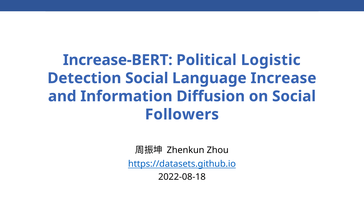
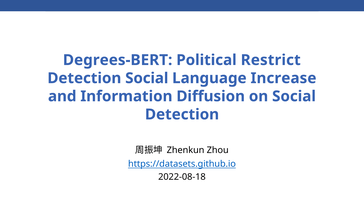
Increase-BERT: Increase-BERT -> Degrees-BERT (118, 60)
Logistic: Logistic -> Restrict (271, 60)
Followers: Followers -> Detection (182, 115)
